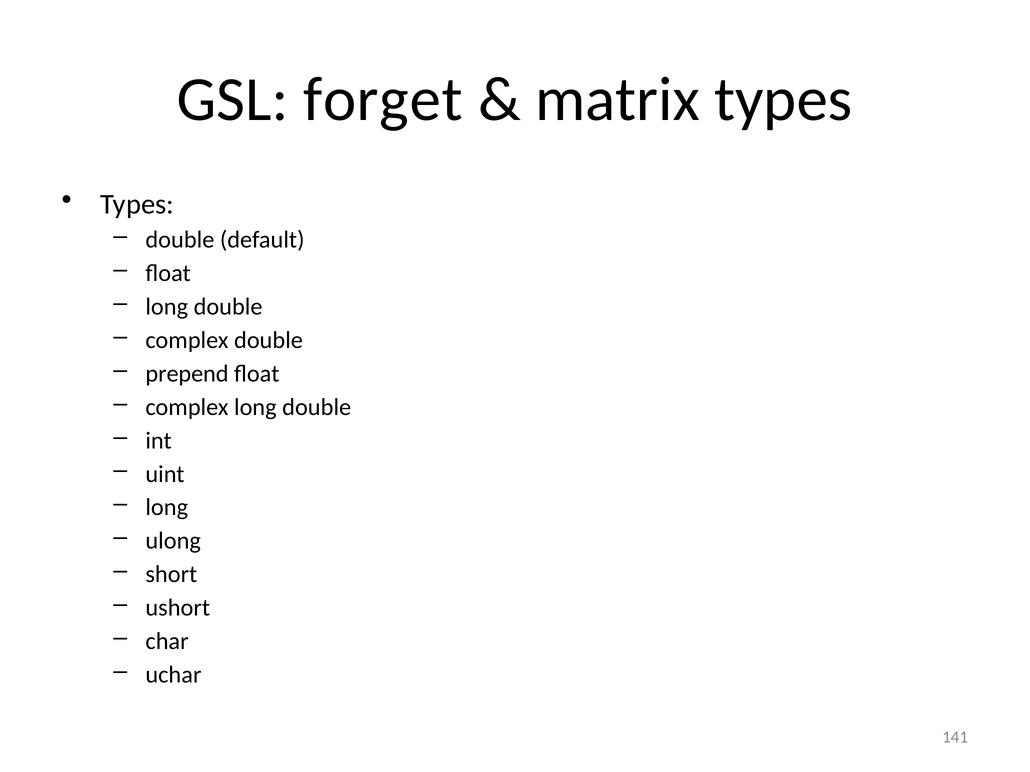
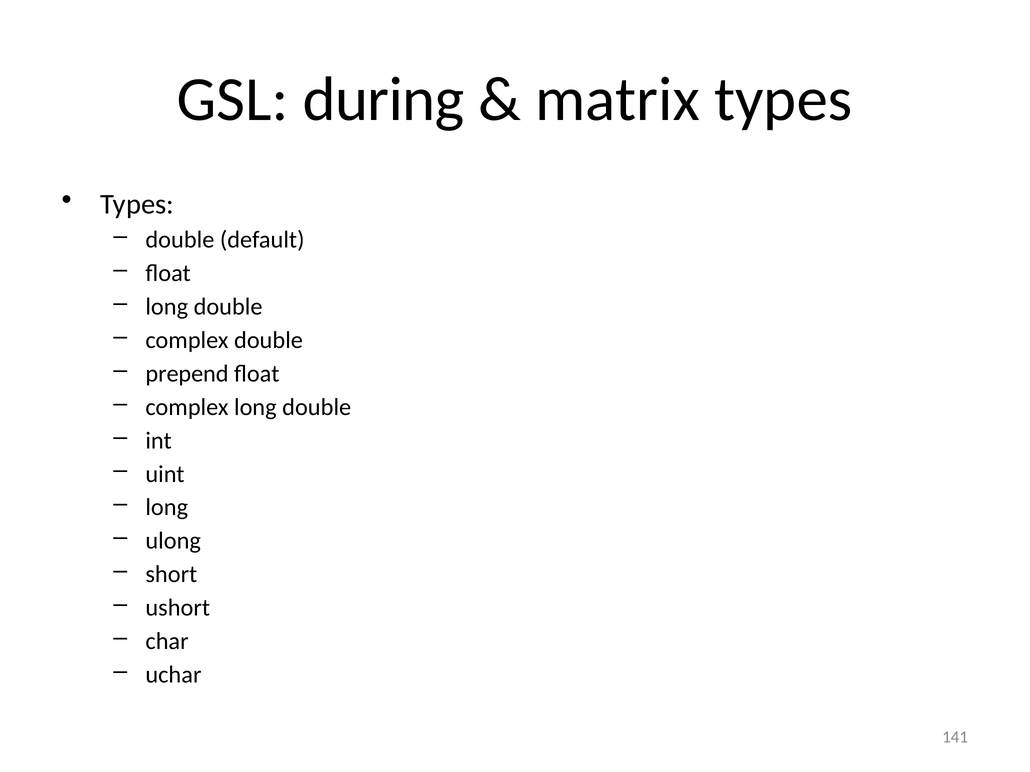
forget: forget -> during (384, 100)
